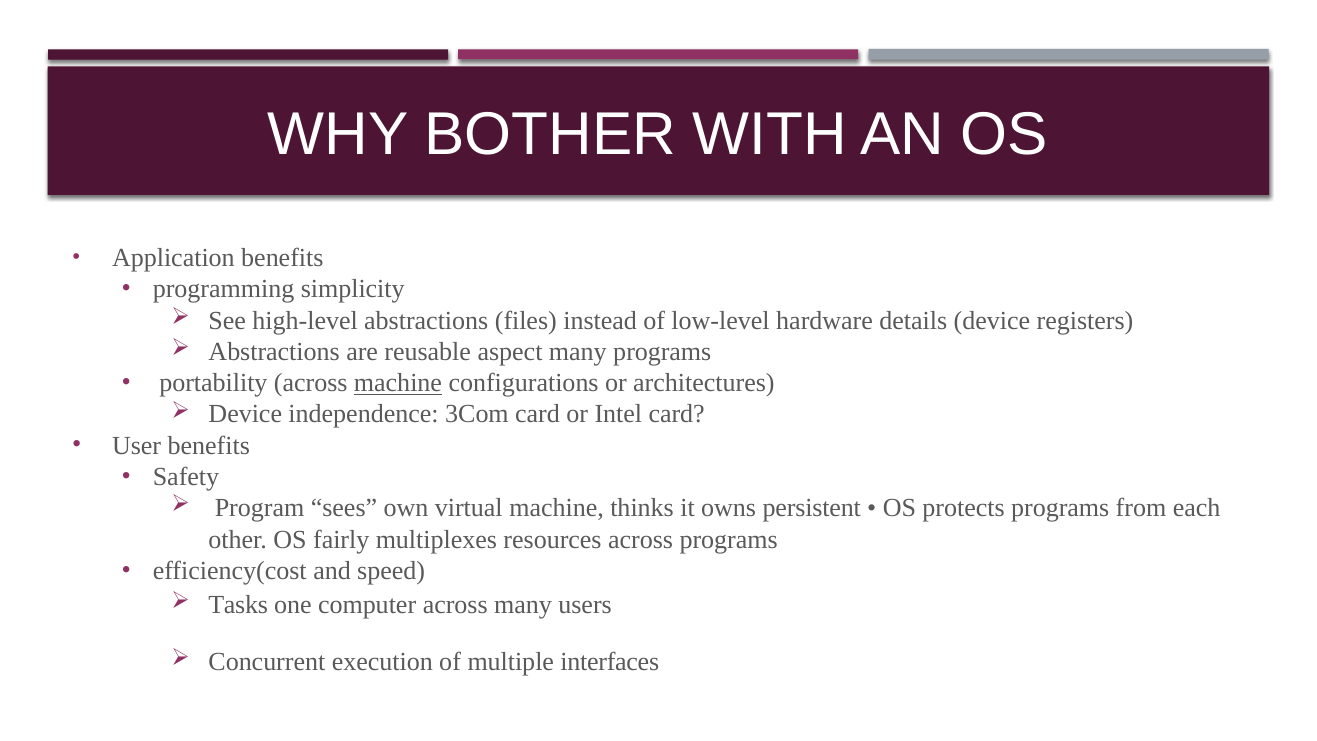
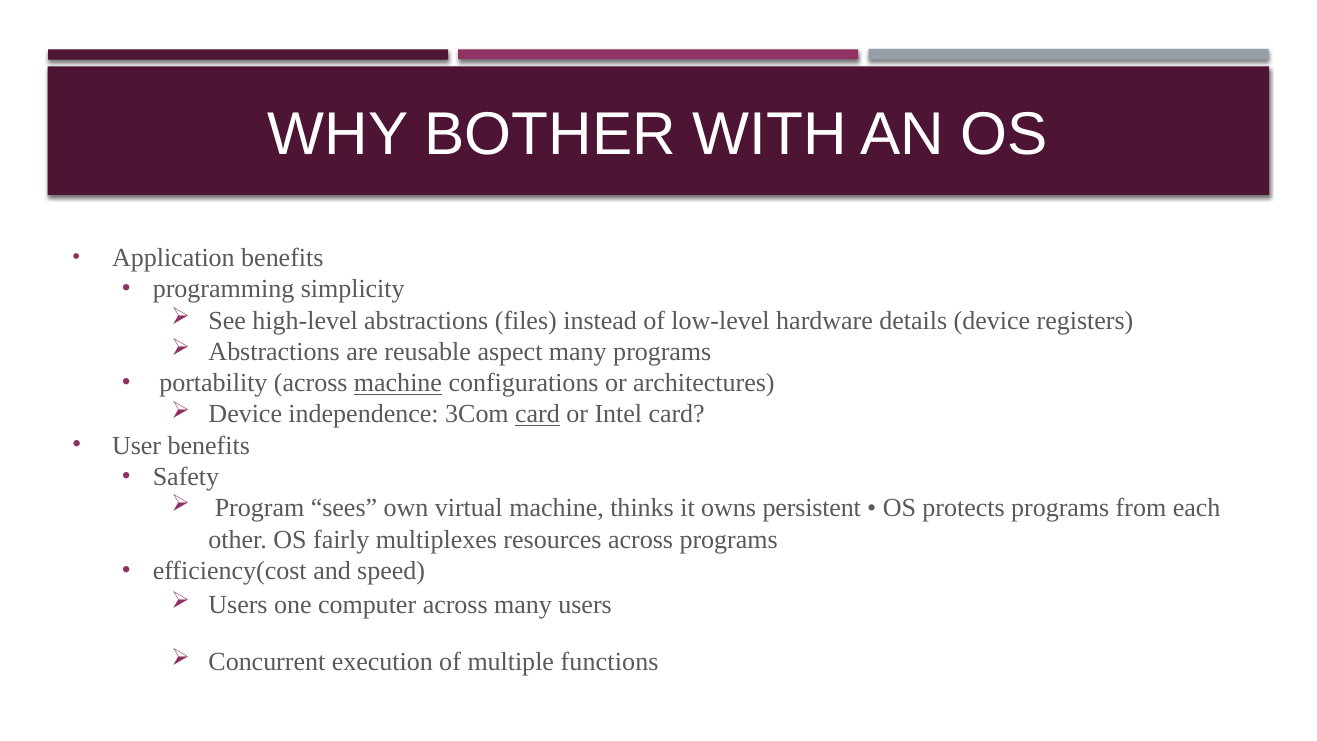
card underline: none -> present (538, 414)
Tasks: Tasks -> Users (238, 605)
interfaces: interfaces -> functions (610, 661)
